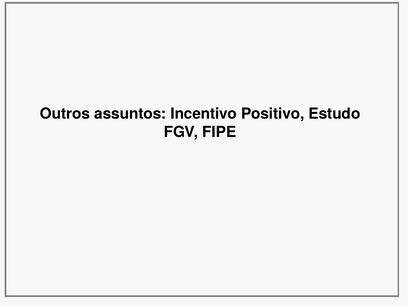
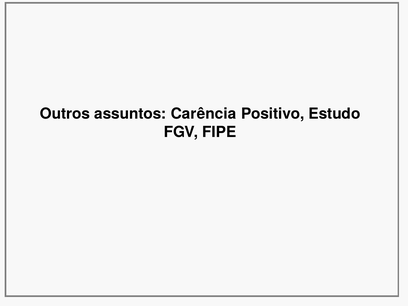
Incentivo: Incentivo -> Carência (204, 114)
